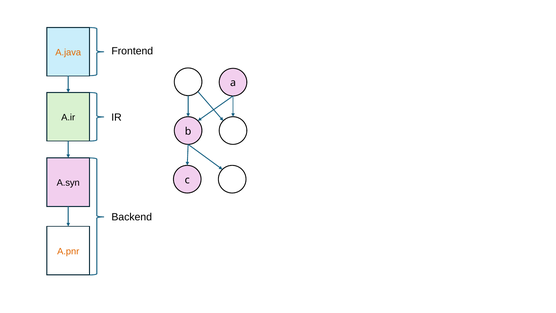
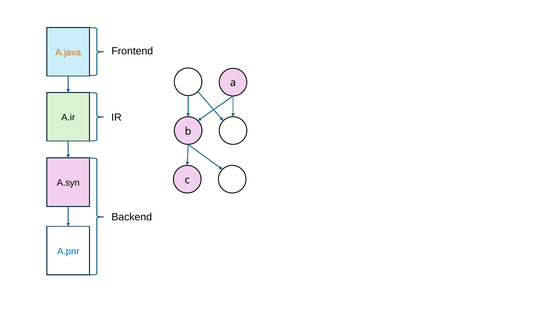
A.pnr colour: orange -> blue (68, 251)
